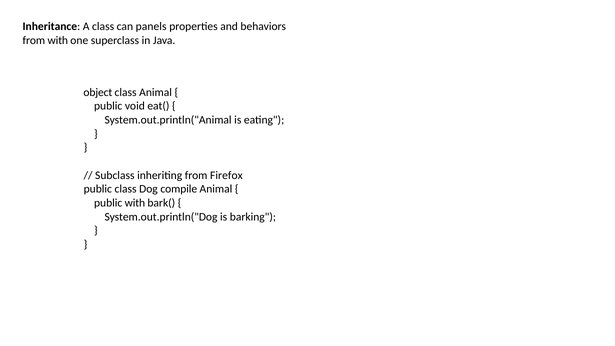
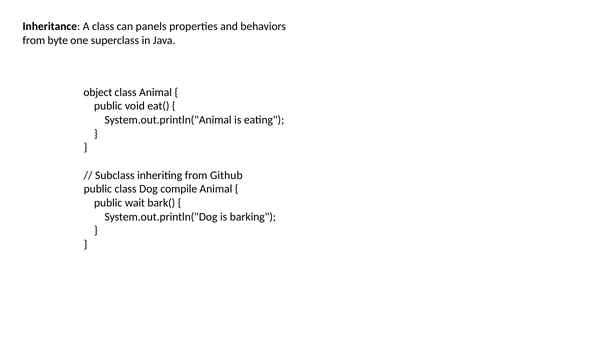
from with: with -> byte (58, 40)
Firefox: Firefox -> Github (226, 175)
public with: with -> wait (135, 203)
